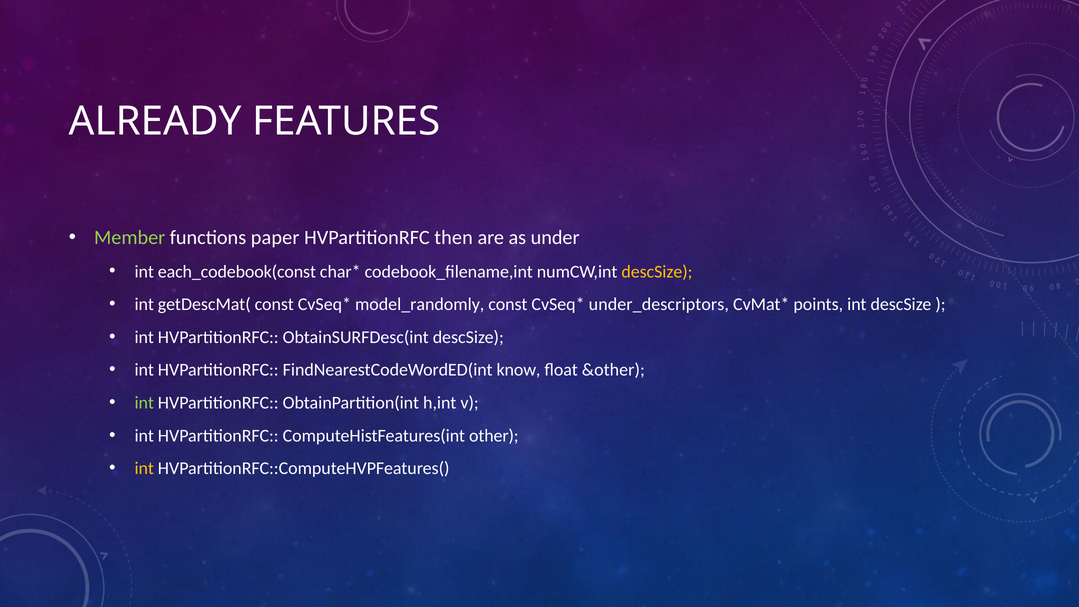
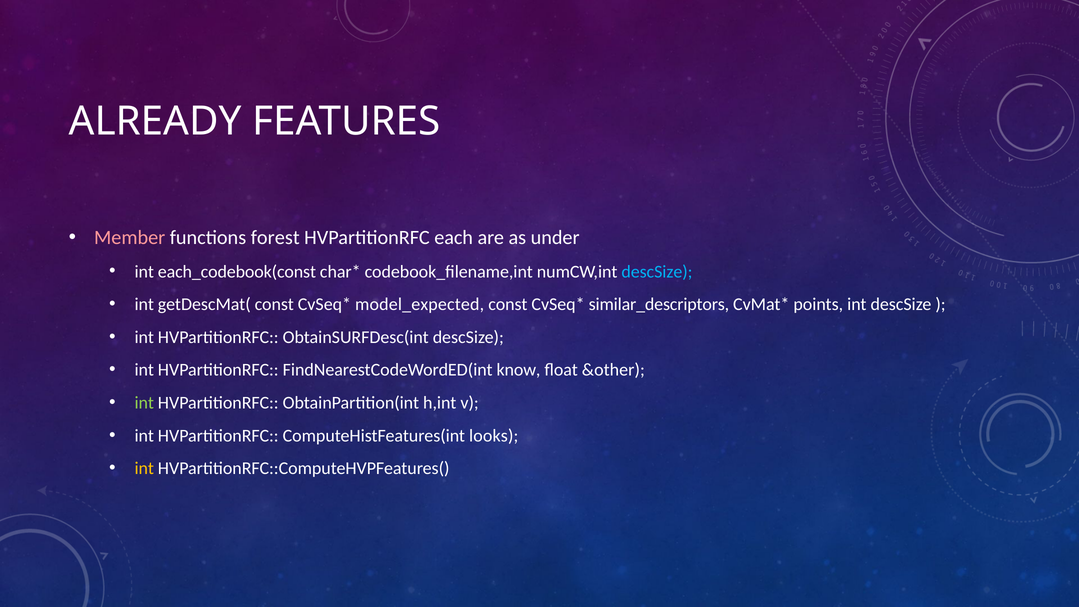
Member colour: light green -> pink (130, 238)
paper: paper -> forest (275, 238)
then: then -> each (454, 238)
descSize colour: yellow -> light blue (657, 272)
model_randomly: model_randomly -> model_expected (420, 304)
under_descriptors: under_descriptors -> similar_descriptors (659, 304)
other: other -> looks (494, 436)
